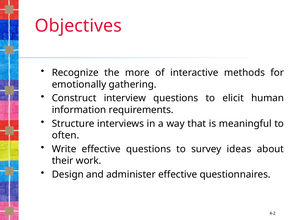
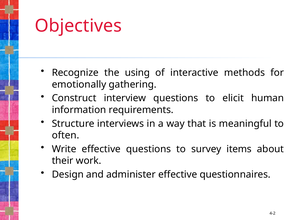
more: more -> using (137, 73)
ideas: ideas -> items (239, 149)
